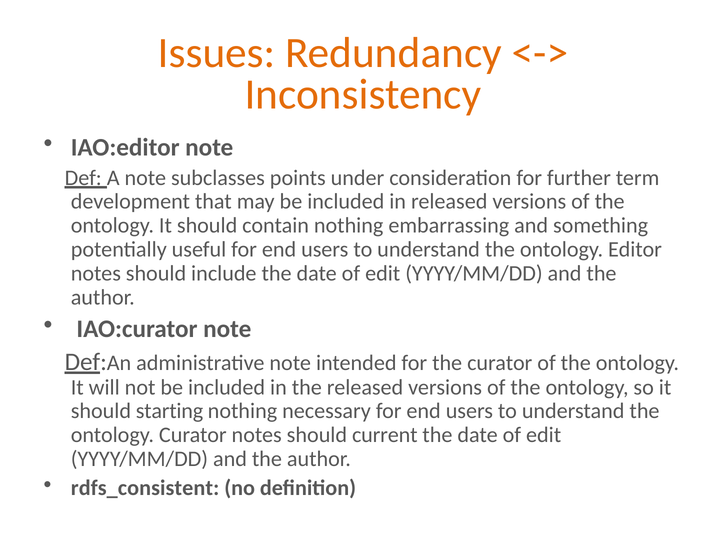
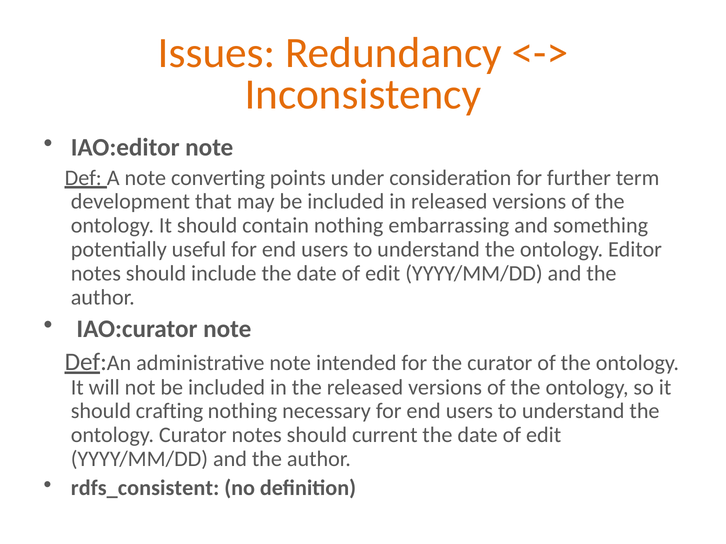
subclasses: subclasses -> converting (218, 178)
starting: starting -> crafting (169, 412)
